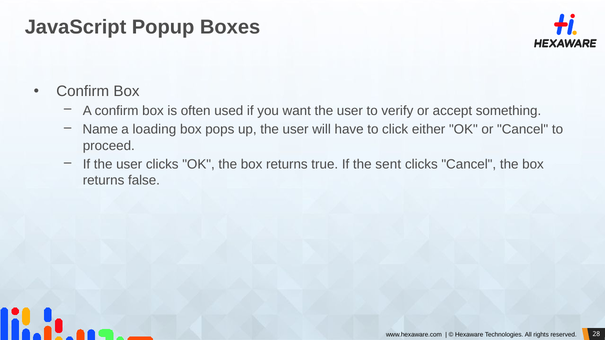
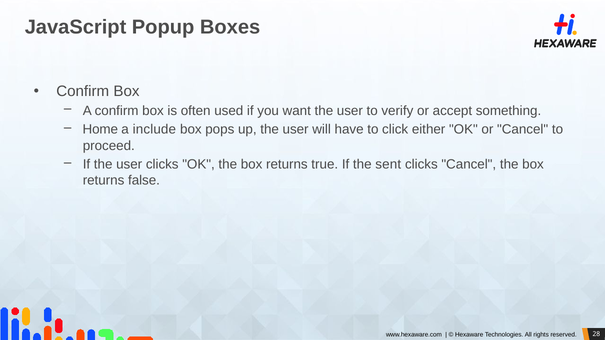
Name: Name -> Home (100, 130)
loading: loading -> include (154, 130)
